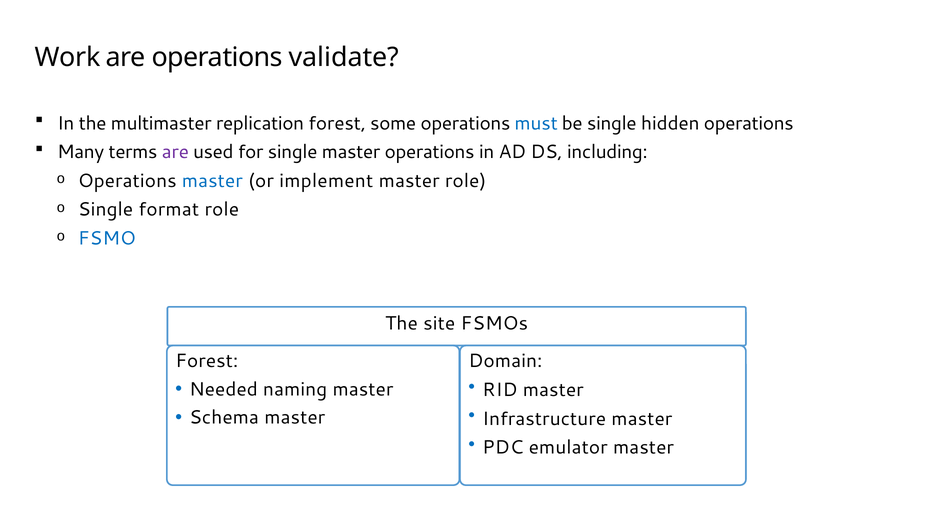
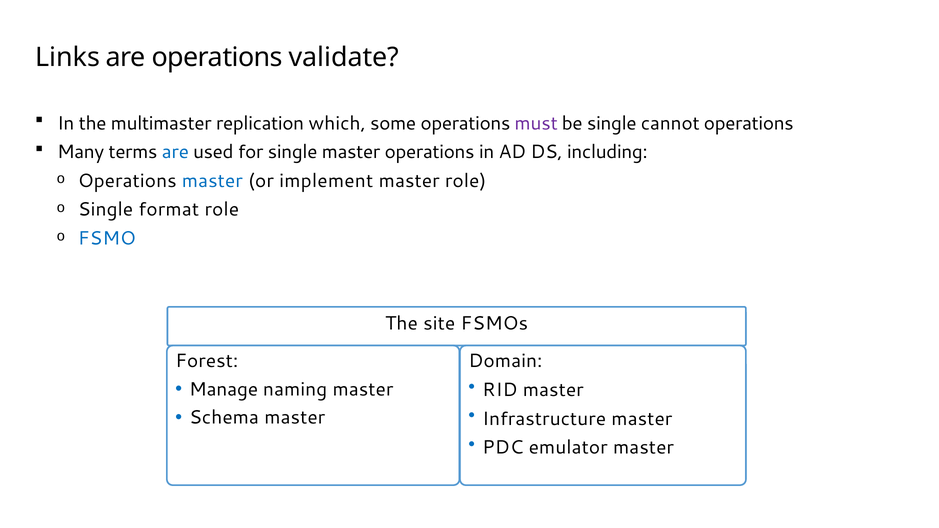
Work: Work -> Links (67, 57)
replication forest: forest -> which (337, 123)
must colour: blue -> purple (536, 123)
hidden: hidden -> cannot (670, 123)
are colour: purple -> blue (175, 152)
Needed: Needed -> Manage (224, 389)
